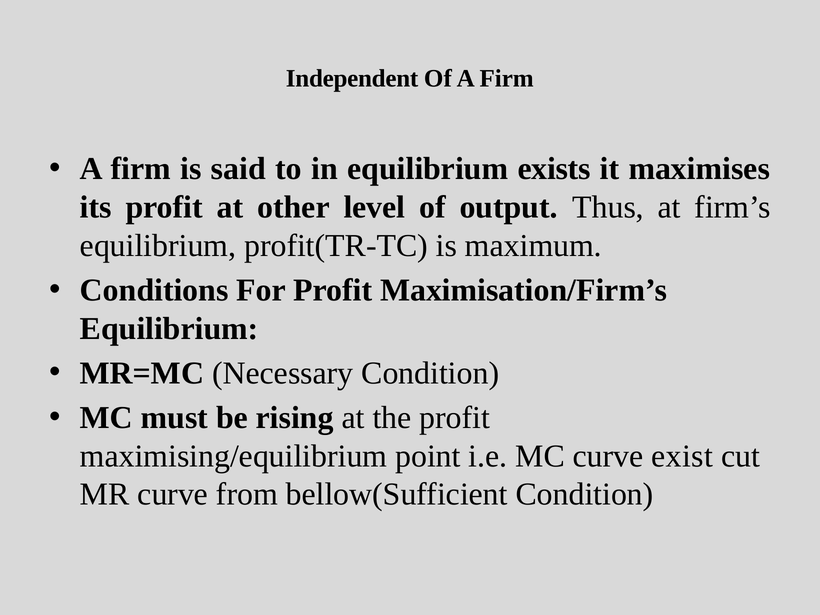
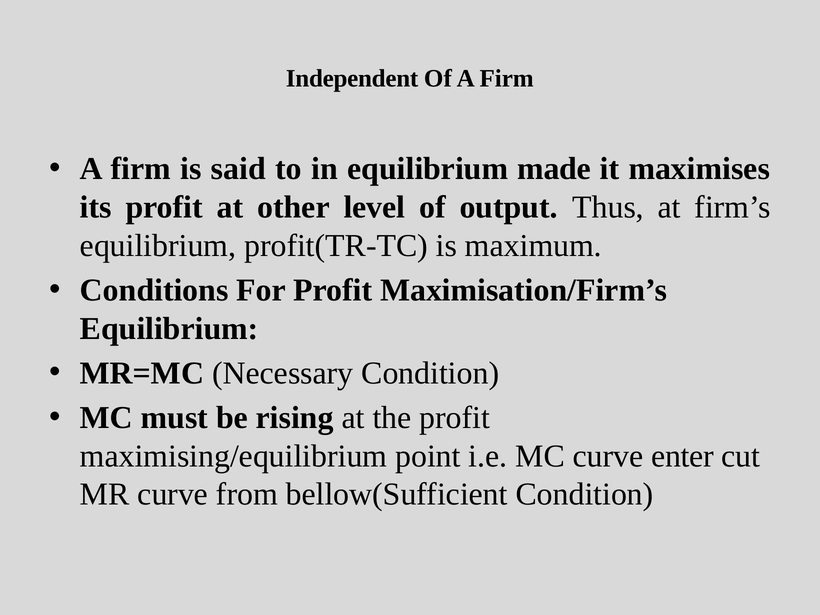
exists: exists -> made (554, 169)
exist: exist -> enter (682, 456)
